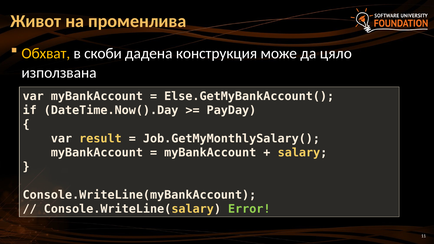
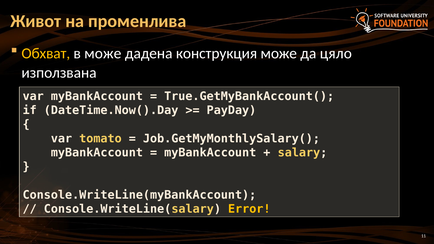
в скоби: скоби -> може (103, 53)
Else.GetMyBankAccount(: Else.GetMyBankAccount( -> True.GetMyBankAccount( (249, 96)
result: result -> tomato (100, 139)
Error colour: light green -> yellow (249, 209)
